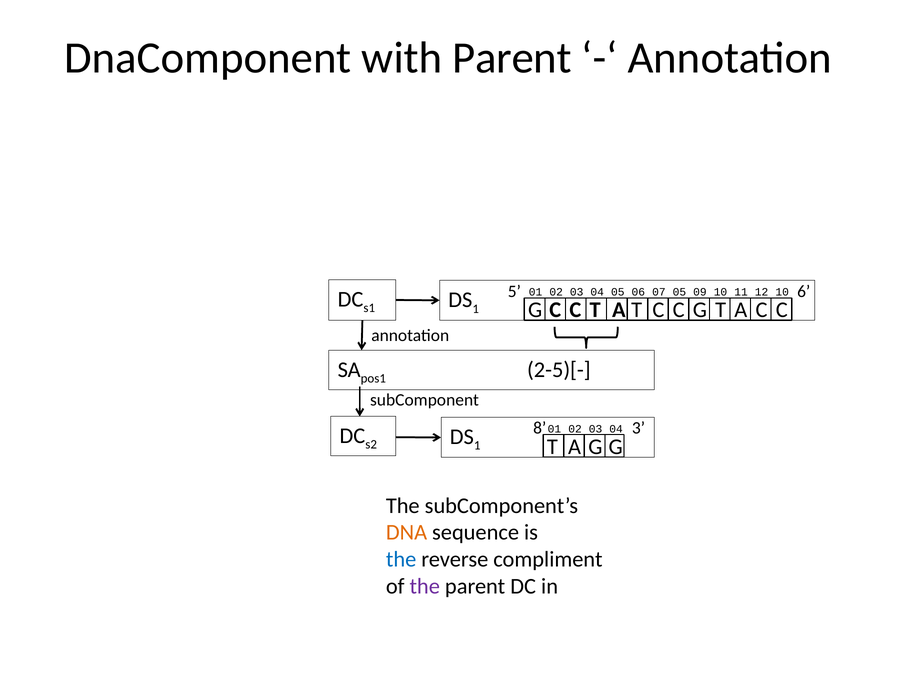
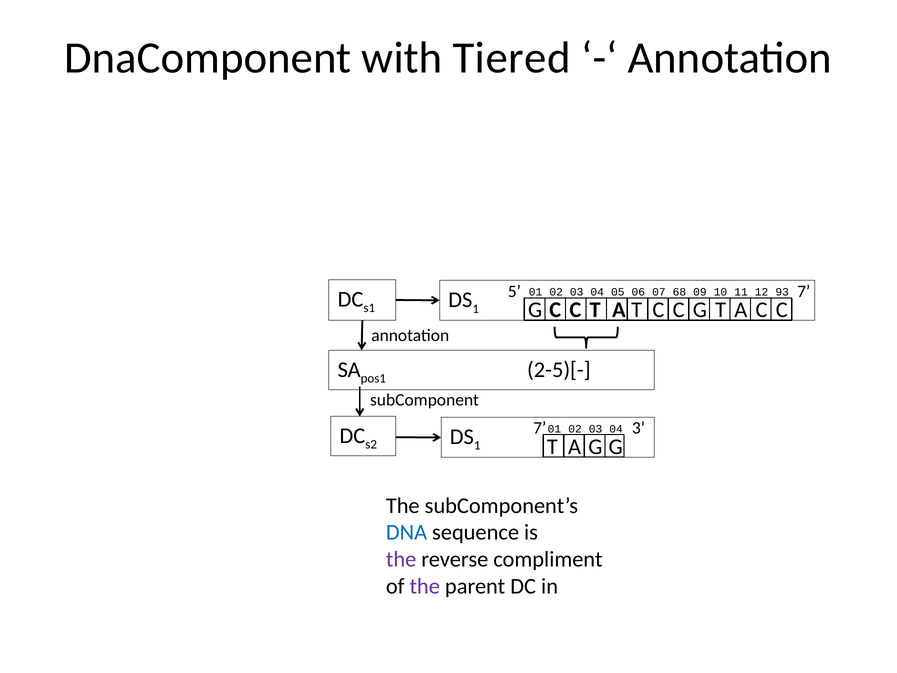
with Parent: Parent -> Tiered (512, 58)
5 6: 6 -> 7 (804, 291)
07 05: 05 -> 68 (679, 292)
12 10: 10 -> 93 (782, 292)
8: 8 -> 7 (540, 428)
DNA colour: orange -> blue (406, 532)
the colour: blue -> purple (401, 559)
